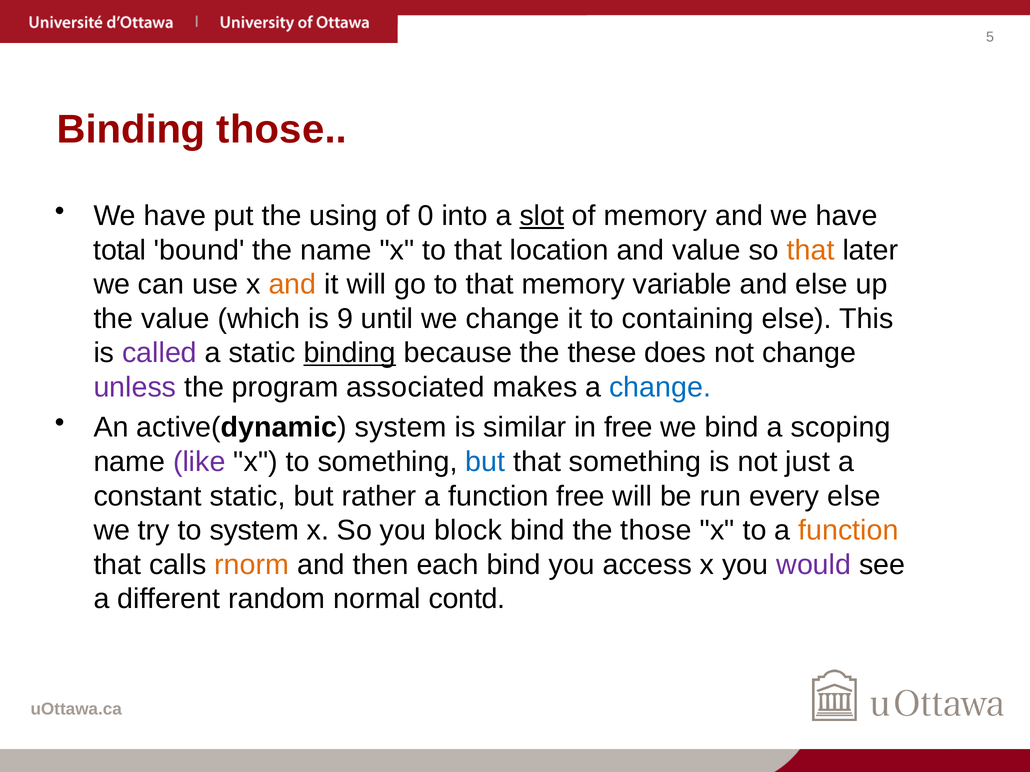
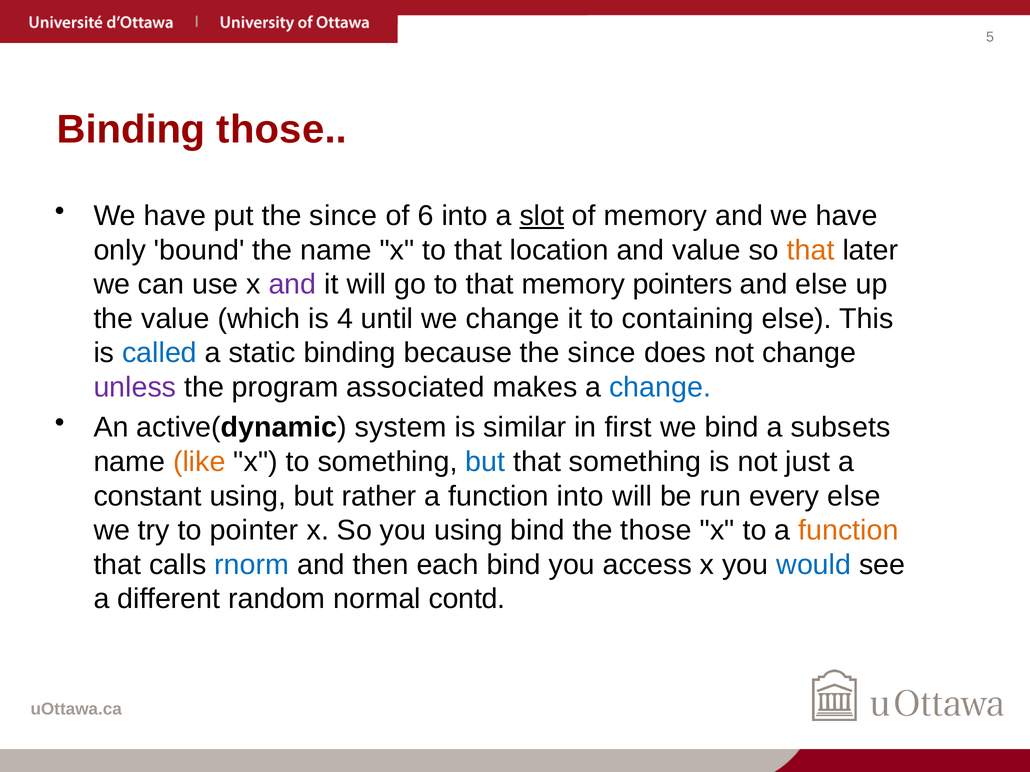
put the using: using -> since (343, 216)
0: 0 -> 6 (426, 216)
total: total -> only (120, 250)
and colour: orange -> purple (292, 285)
variable: variable -> pointers (682, 285)
9: 9 -> 4 (345, 319)
called colour: purple -> blue (160, 353)
binding underline: present -> none (350, 353)
because the these: these -> since (602, 353)
in free: free -> first (628, 428)
scoping: scoping -> subsets (841, 428)
like colour: purple -> orange (199, 462)
constant static: static -> using (248, 496)
function free: free -> into (580, 496)
to system: system -> pointer (254, 531)
you block: block -> using (468, 531)
rnorm colour: orange -> blue (252, 565)
would colour: purple -> blue (814, 565)
